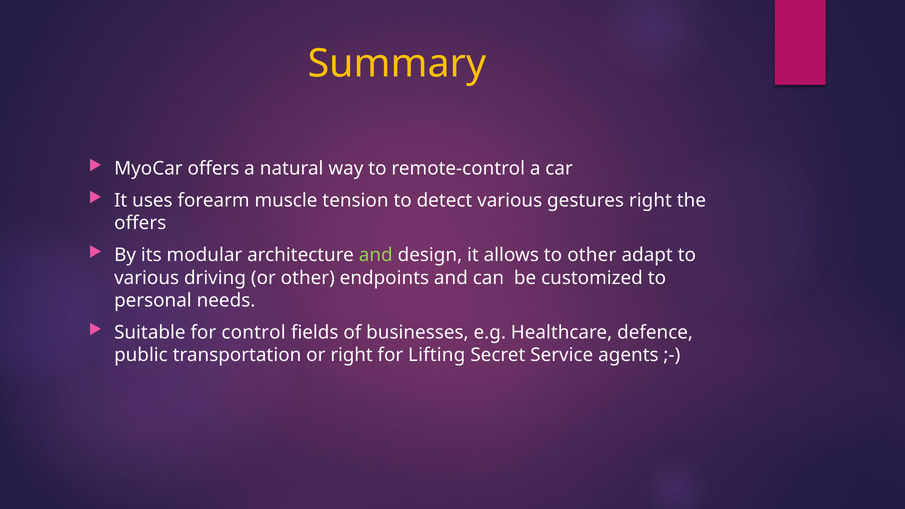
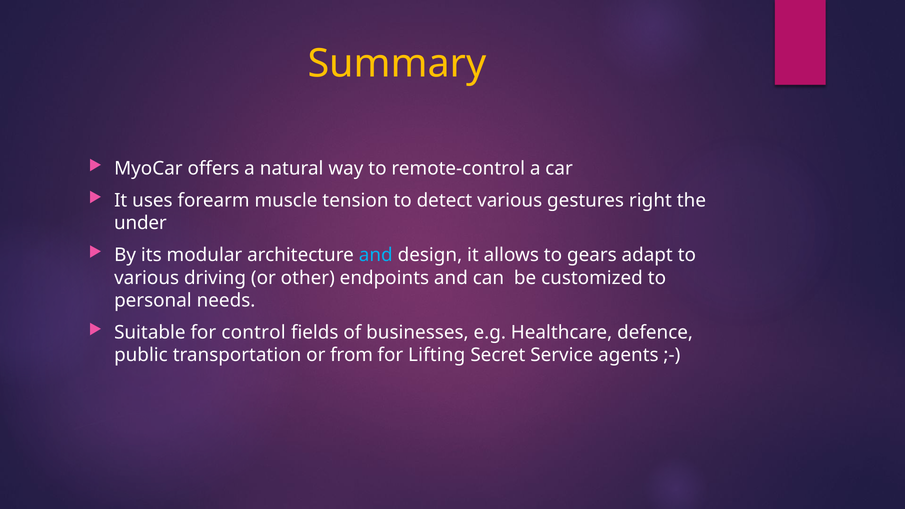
offers: offers -> under (140, 223)
and colour: light green -> light blue (376, 255)
to other: other -> gears (592, 255)
or right: right -> from (352, 355)
